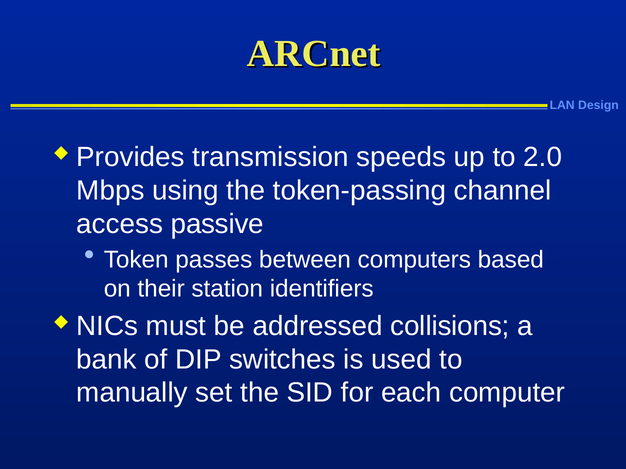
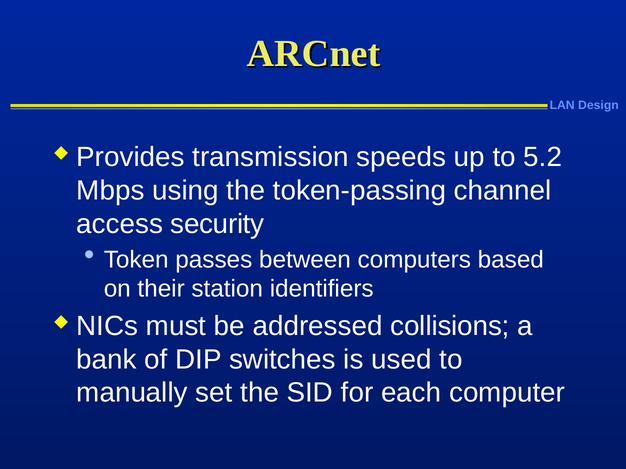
2.0: 2.0 -> 5.2 (543, 157)
passive: passive -> security (217, 224)
